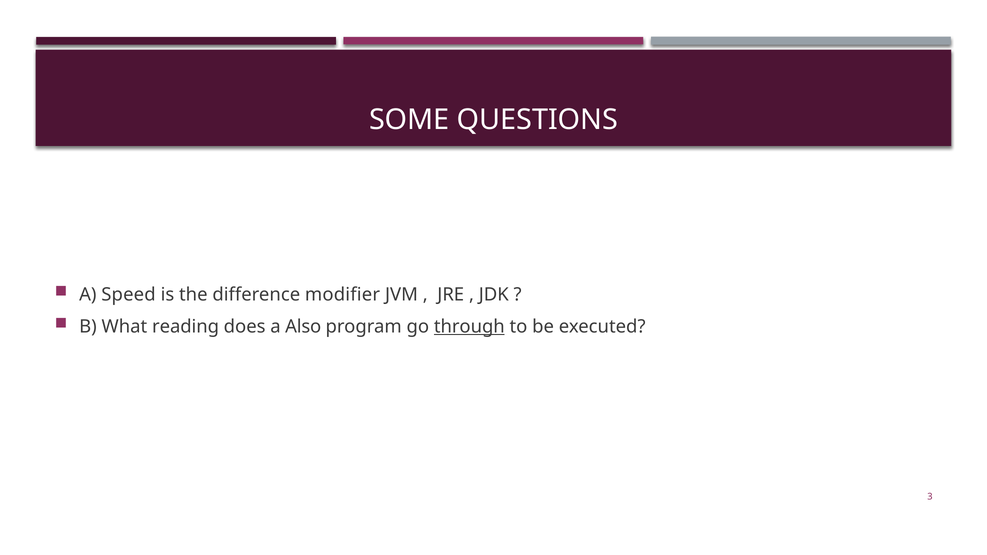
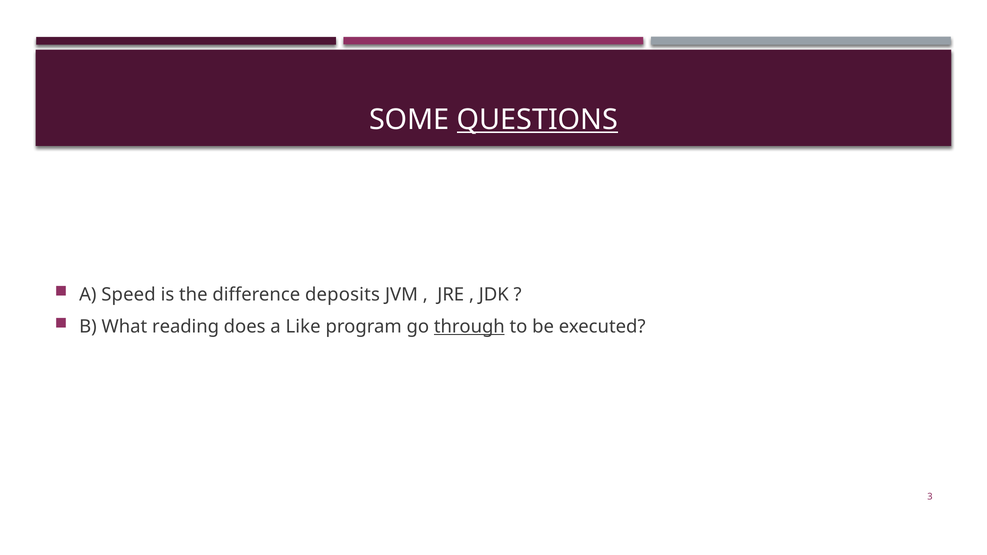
QUESTIONS underline: none -> present (537, 120)
modifier: modifier -> deposits (342, 295)
Also: Also -> Like (303, 327)
